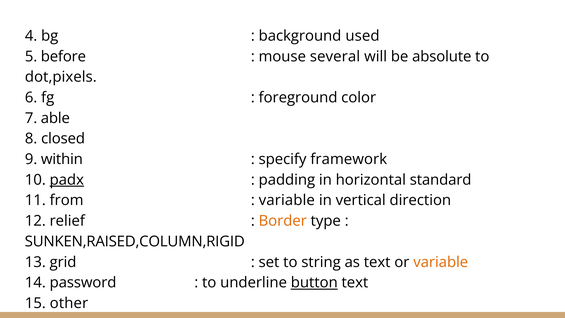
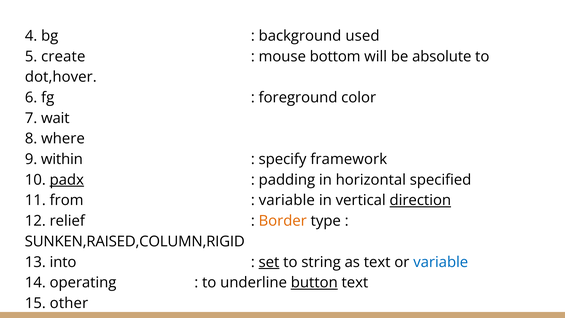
before: before -> create (63, 56)
several: several -> bottom (335, 56)
dot,pixels: dot,pixels -> dot,hover (61, 77)
able: able -> wait (55, 118)
closed: closed -> where (63, 139)
standard: standard -> specified (441, 180)
direction underline: none -> present (420, 200)
grid: grid -> into (63, 262)
set underline: none -> present (269, 262)
variable colour: orange -> blue (441, 262)
password: password -> operating (83, 282)
